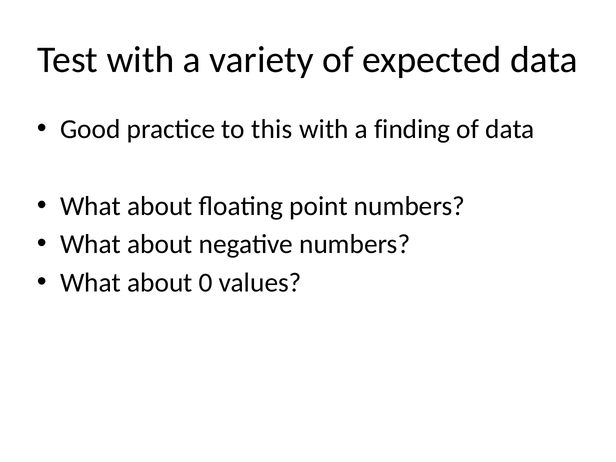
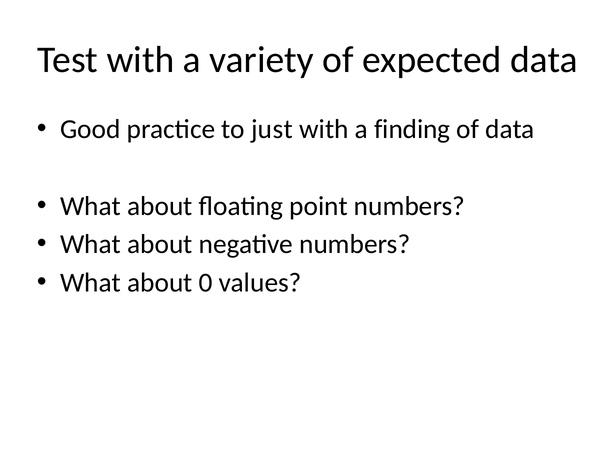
this: this -> just (272, 129)
